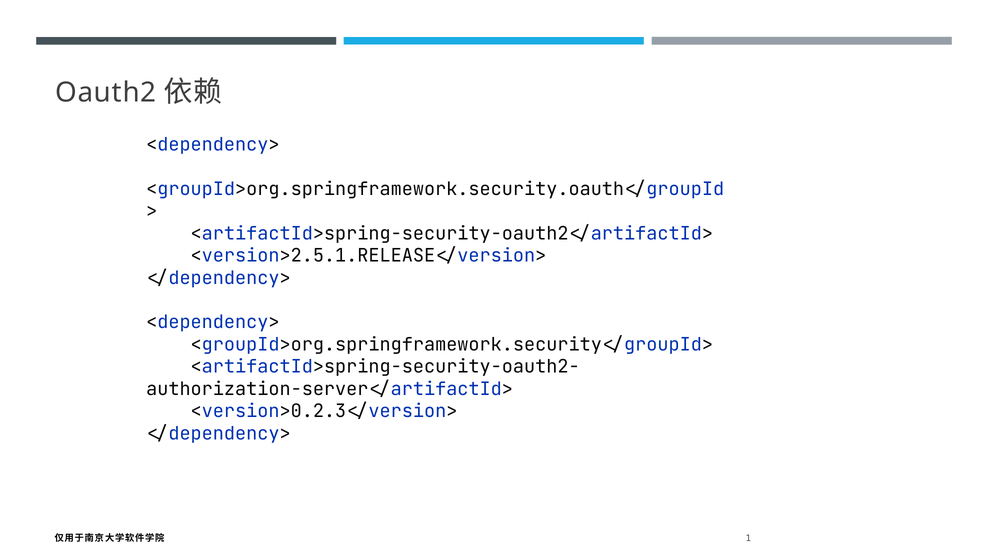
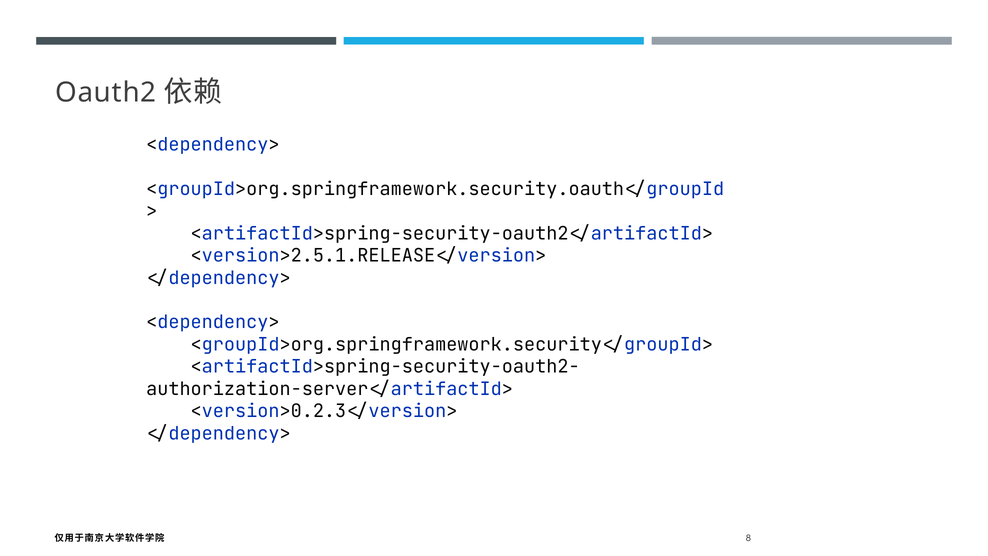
1: 1 -> 8 (748, 538)
